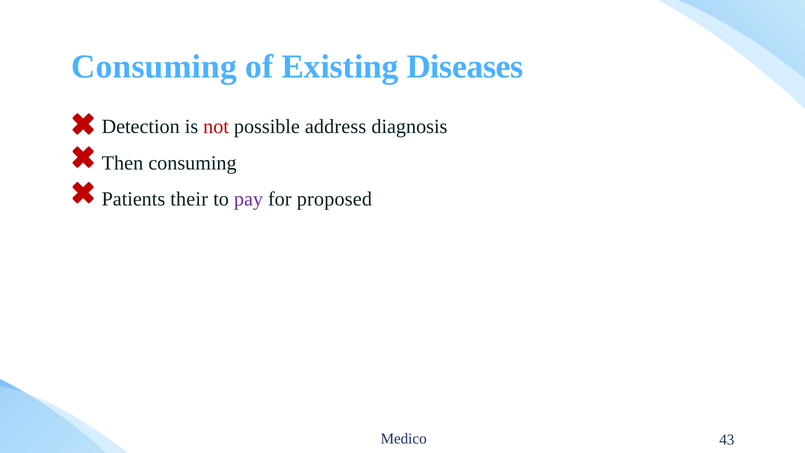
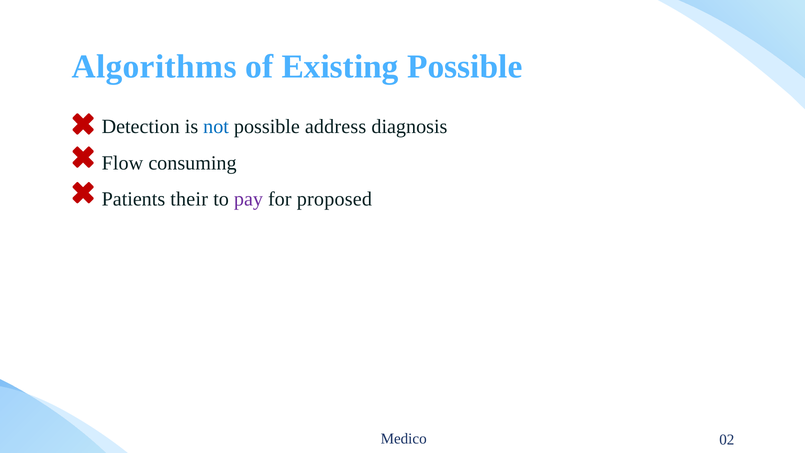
Consuming: Consuming -> Algorithms (154, 67)
Existing Diseases: Diseases -> Possible (465, 67)
not colour: red -> blue (216, 127)
Then: Then -> Flow (122, 163)
43: 43 -> 02 (727, 440)
